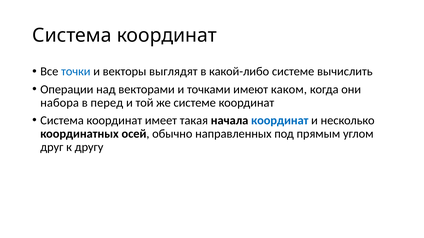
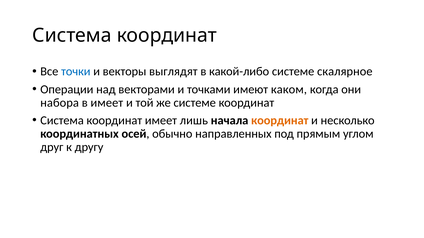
вычислить: вычислить -> скалярное (345, 72)
в перед: перед -> имеет (107, 103)
такая: такая -> лишь (194, 121)
координат colour: blue -> orange (280, 121)
